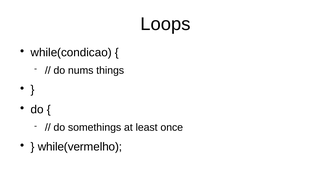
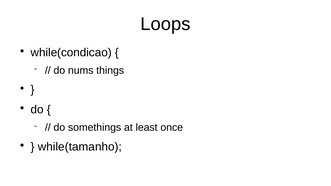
while(vermelho: while(vermelho -> while(tamanho (80, 147)
